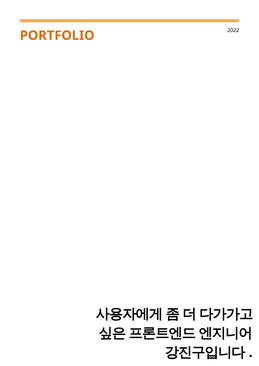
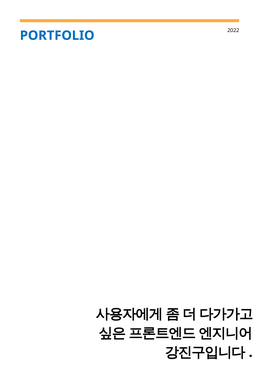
PORTFOLIO colour: orange -> blue (57, 36)
